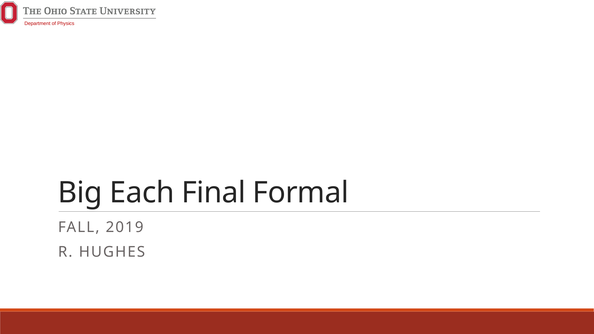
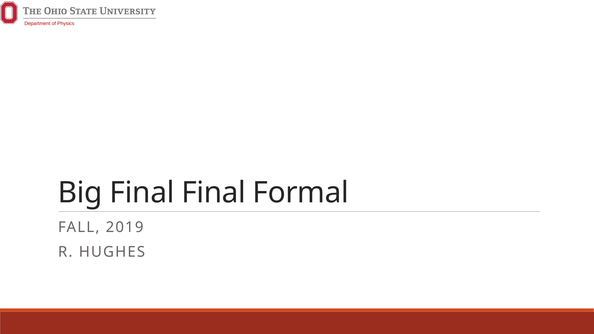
Big Each: Each -> Final (142, 193)
